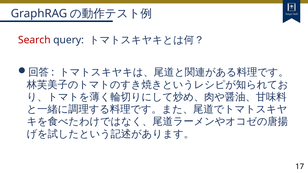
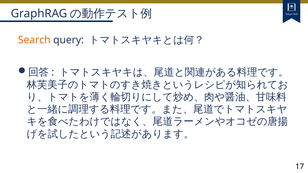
Search colour: red -> orange (34, 40)
